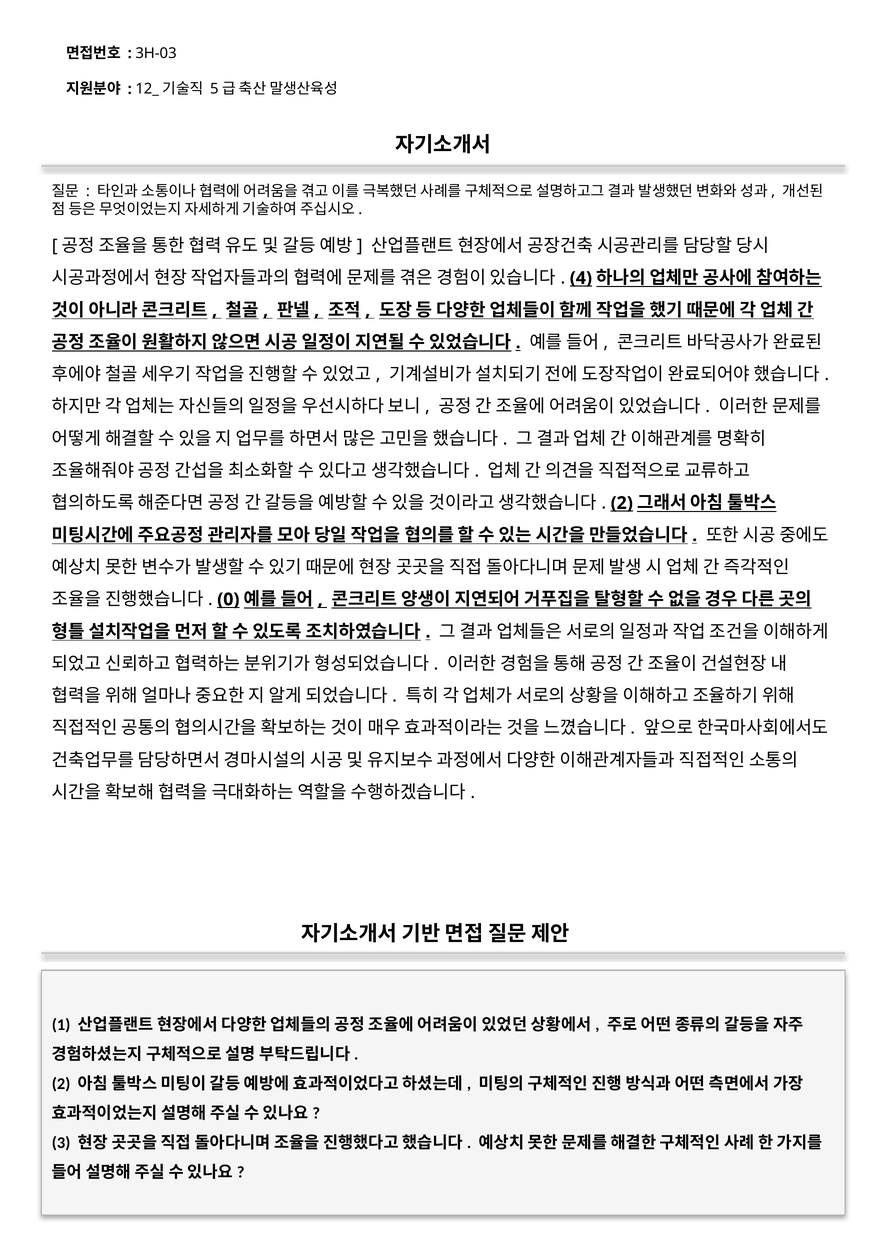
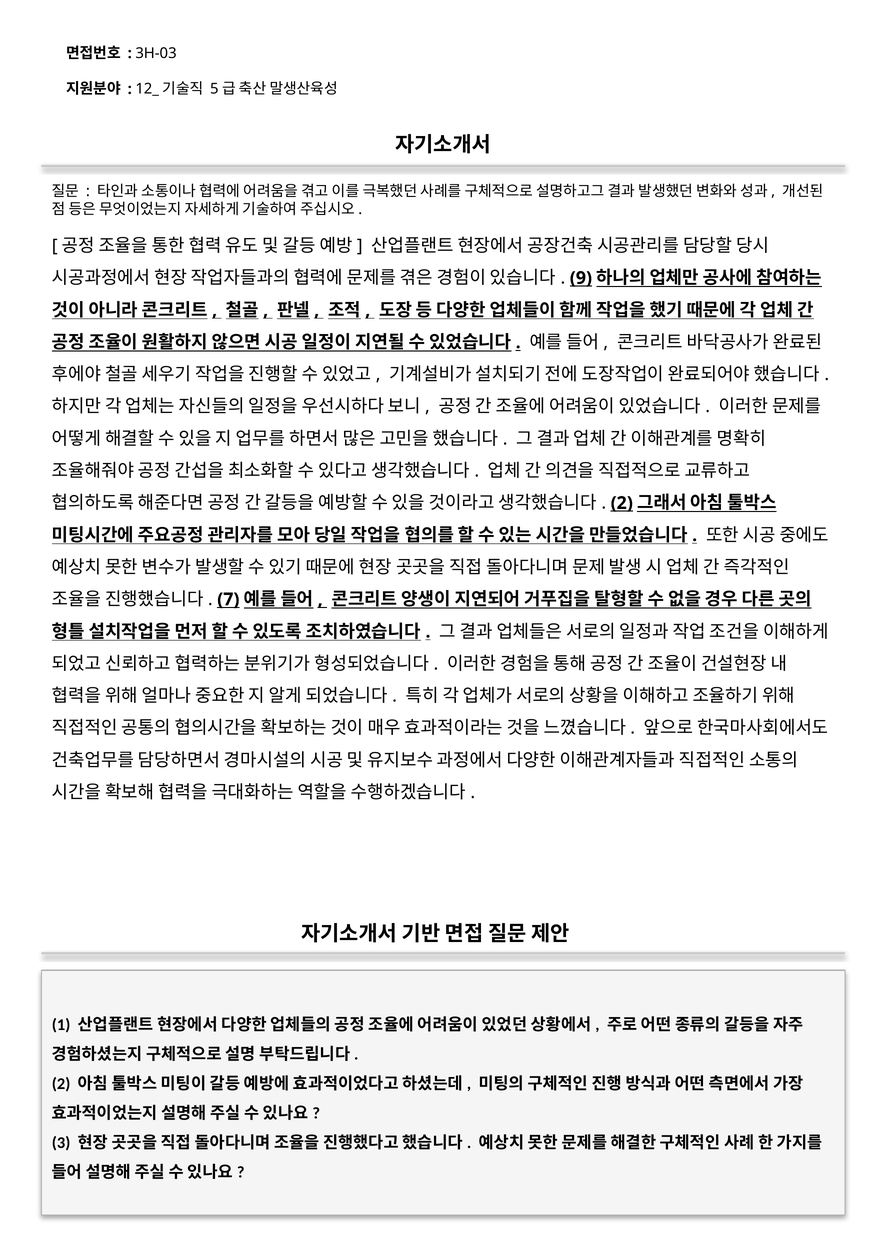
4: 4 -> 9 (581, 278)
0: 0 -> 7 (228, 600)
